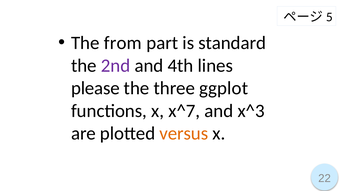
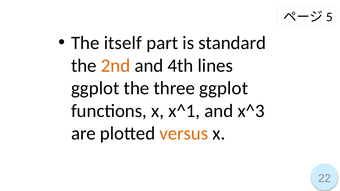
from: from -> itself (123, 43)
2nd colour: purple -> orange (116, 66)
please: please -> ggplot (95, 88)
x^7: x^7 -> x^1 (184, 111)
